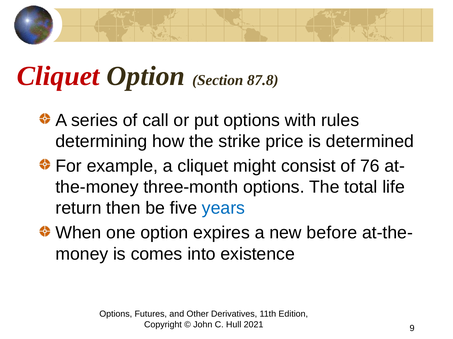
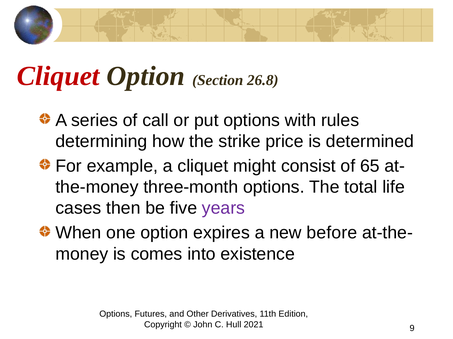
87.8: 87.8 -> 26.8 (263, 80)
76: 76 -> 65 (370, 166)
return: return -> cases (78, 209)
years colour: blue -> purple (223, 209)
